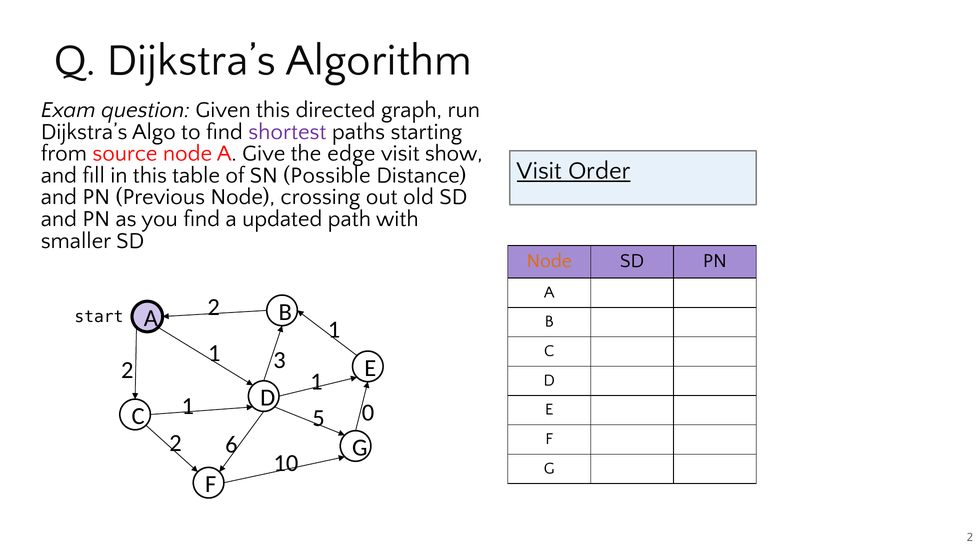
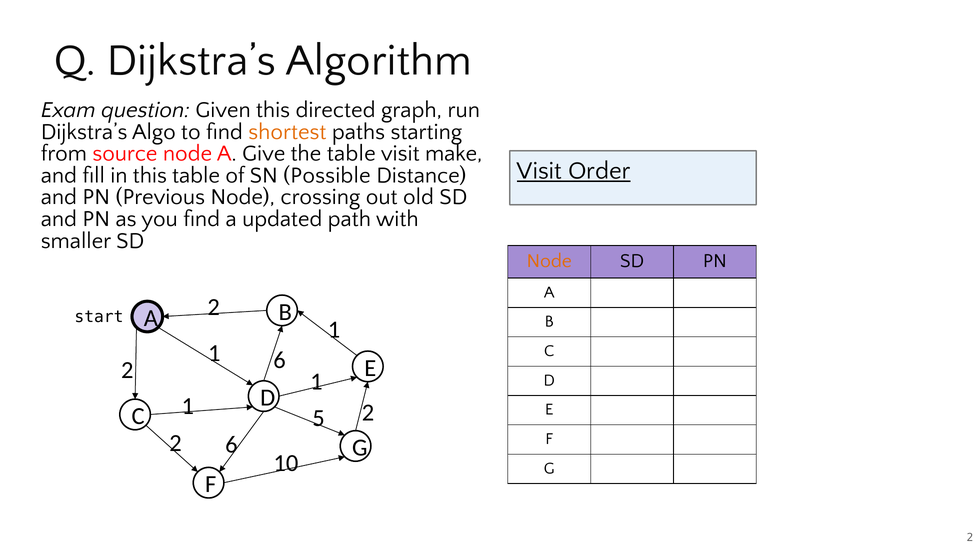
shortest colour: purple -> orange (287, 132)
the edge: edge -> table (351, 153)
show: show -> make (454, 153)
3: 3 -> 6 (279, 360)
5 0: 0 -> 2 (368, 413)
